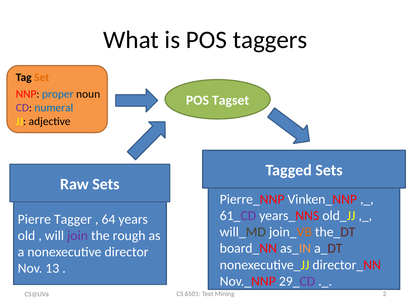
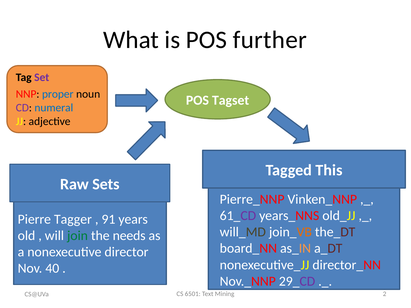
taggers: taggers -> further (270, 40)
Set colour: orange -> purple (42, 78)
Tagged Sets: Sets -> This (329, 170)
64: 64 -> 91 (108, 219)
join colour: purple -> green (78, 236)
rough: rough -> needs (129, 236)
13: 13 -> 40 (52, 269)
